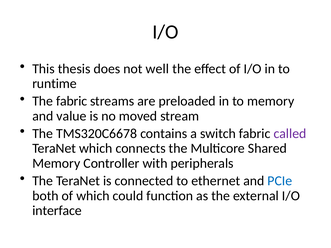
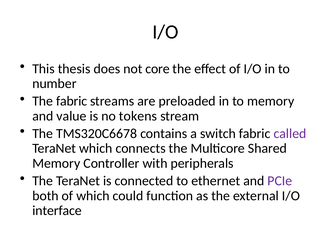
well: well -> core (158, 69)
runtime: runtime -> number (54, 84)
moved: moved -> tokens (138, 116)
PCIe colour: blue -> purple (280, 181)
